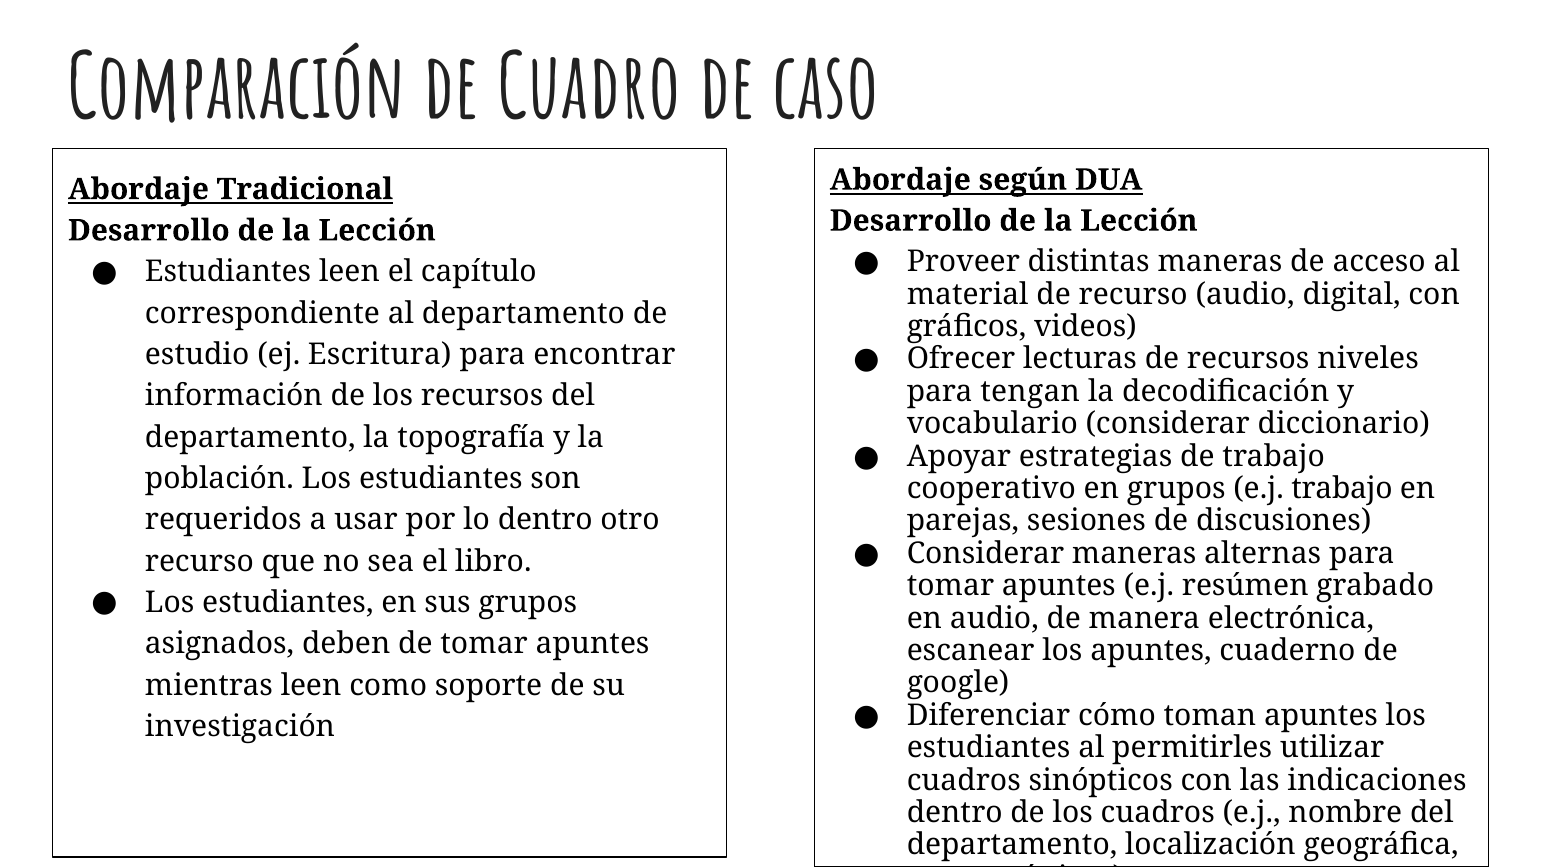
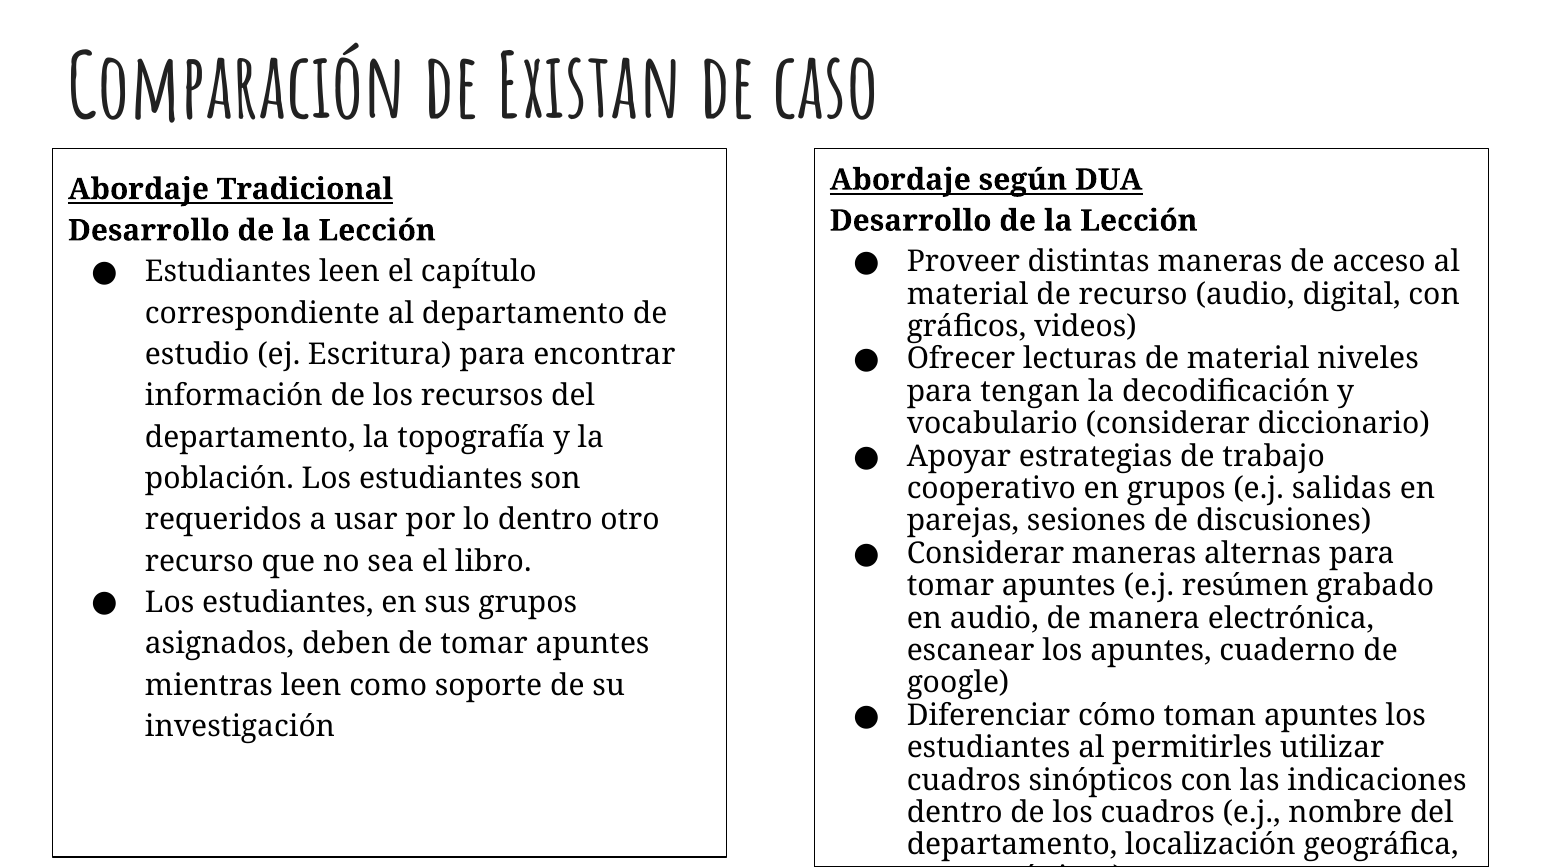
Cuadro: Cuadro -> Existan (589, 89)
de recursos: recursos -> material (1248, 359)
e.j trabajo: trabajo -> salidas (1342, 489)
